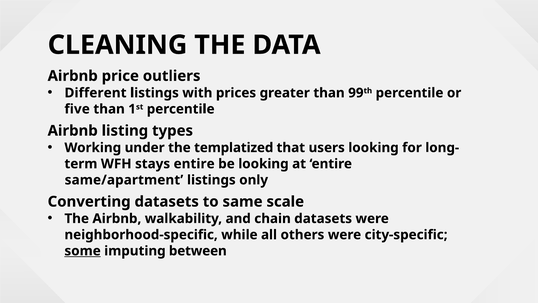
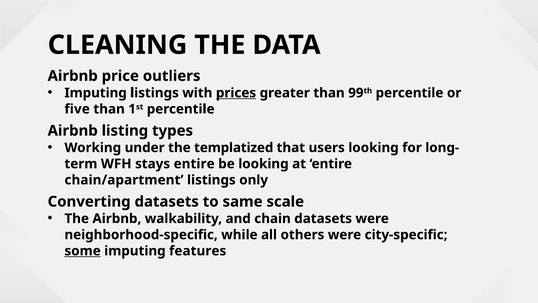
Different: Different -> Imputing (96, 93)
prices underline: none -> present (236, 93)
same/apartment: same/apartment -> chain/apartment (124, 180)
between: between -> features (198, 251)
